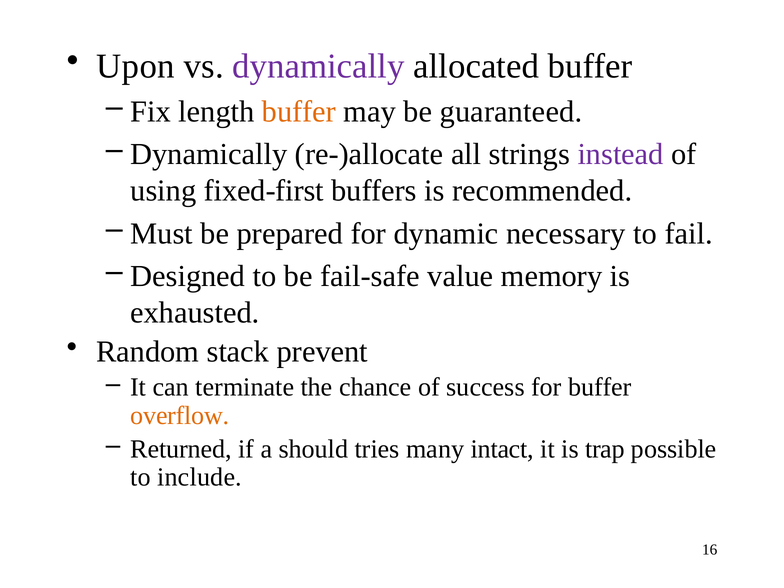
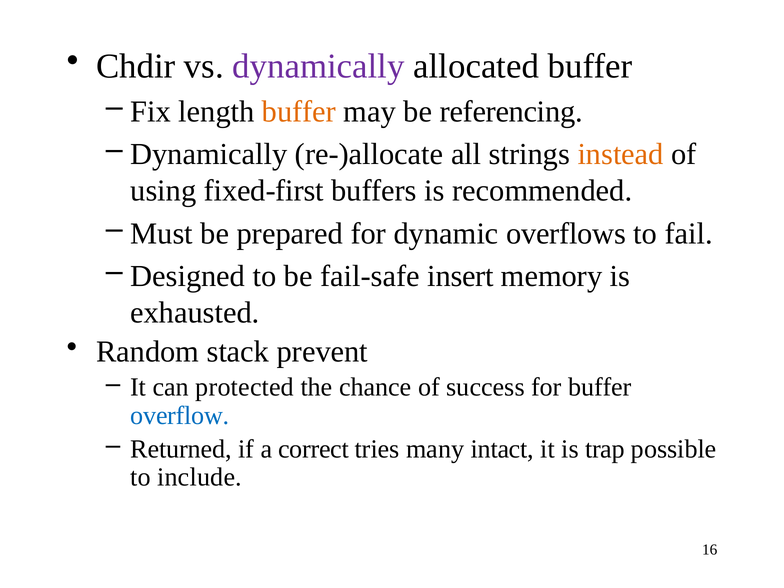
Upon: Upon -> Chdir (136, 66)
guaranteed: guaranteed -> referencing (511, 111)
instead colour: purple -> orange (621, 154)
necessary: necessary -> overflows (566, 234)
value: value -> insert (461, 276)
terminate: terminate -> protected (245, 387)
overflow colour: orange -> blue (180, 415)
should: should -> correct (313, 449)
